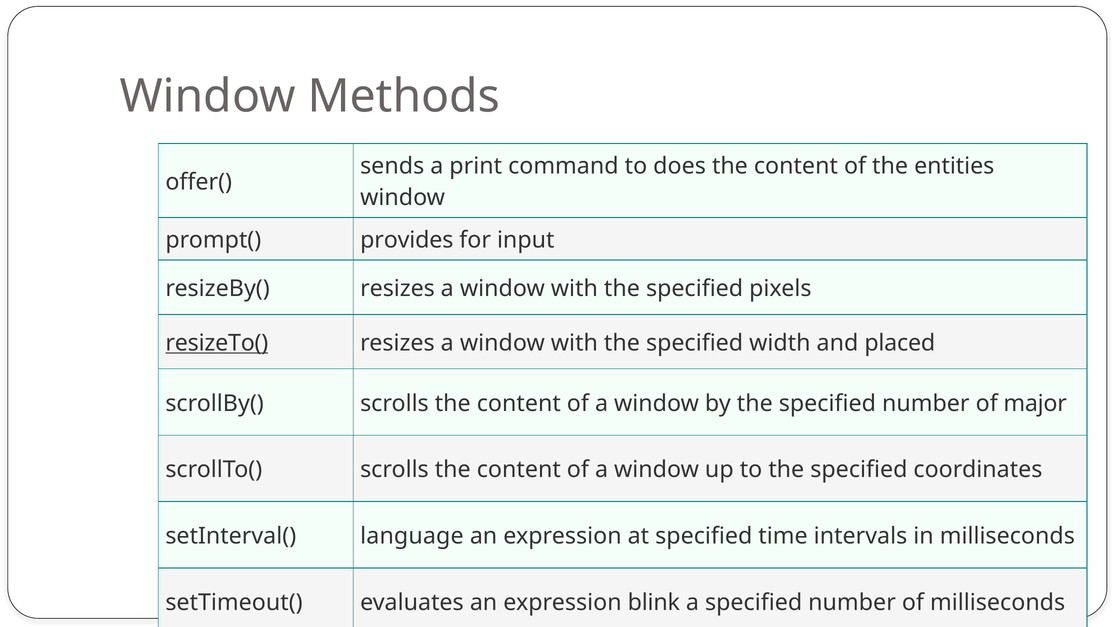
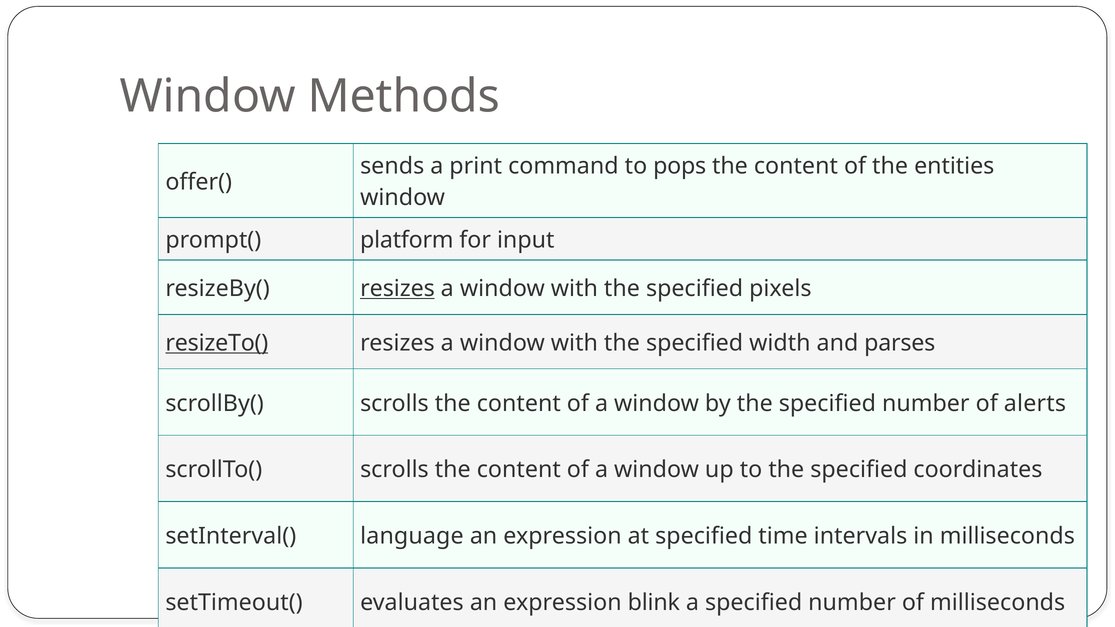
does: does -> pops (680, 166)
provides: provides -> platform (407, 240)
resizes underline: none -> present (398, 289)
placed: placed -> parses (900, 343)
major: major -> alerts (1035, 404)
